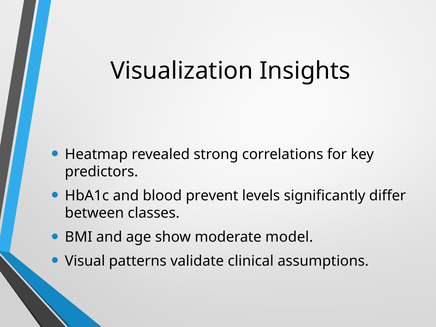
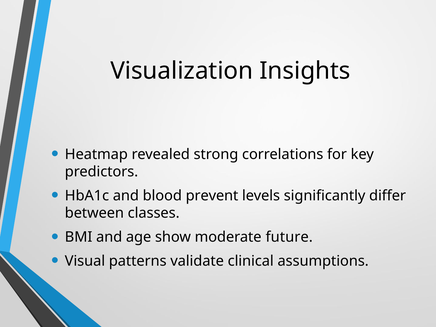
model: model -> future (289, 237)
